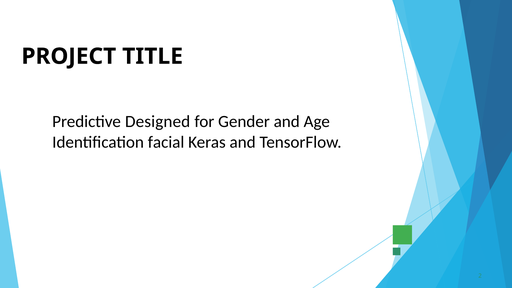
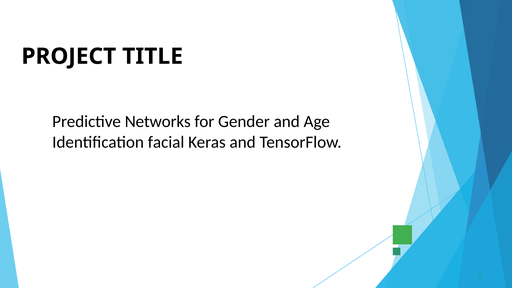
Designed: Designed -> Networks (158, 122)
